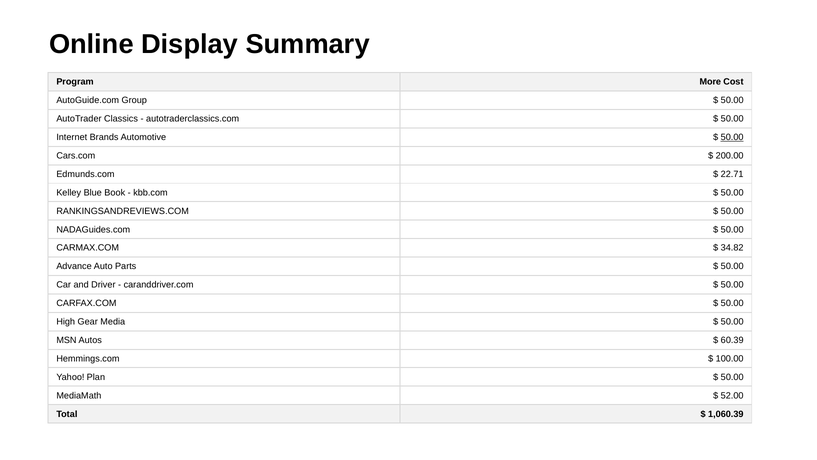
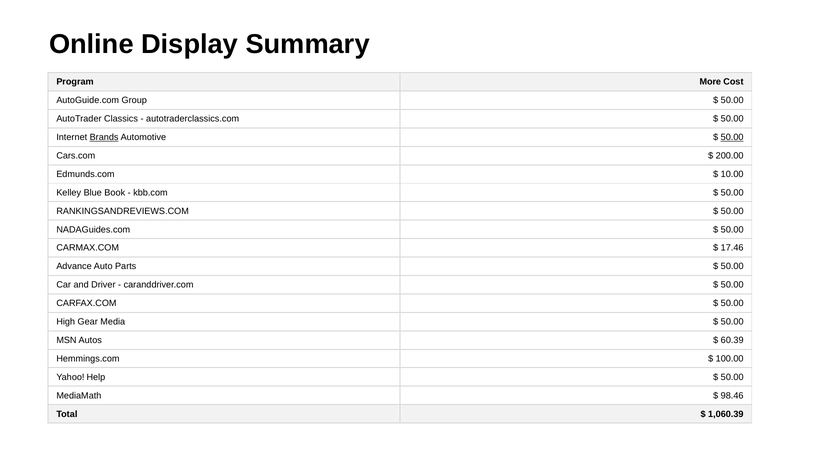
Brands underline: none -> present (104, 137)
22.71: 22.71 -> 10.00 (732, 174)
34.82: 34.82 -> 17.46 (732, 248)
Plan: Plan -> Help (96, 377)
52.00: 52.00 -> 98.46 (732, 395)
